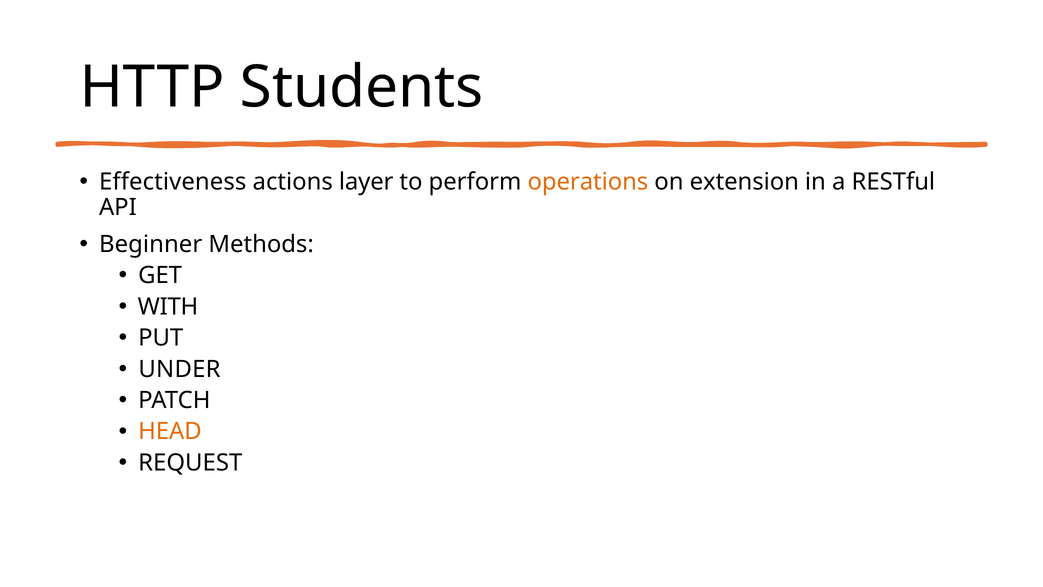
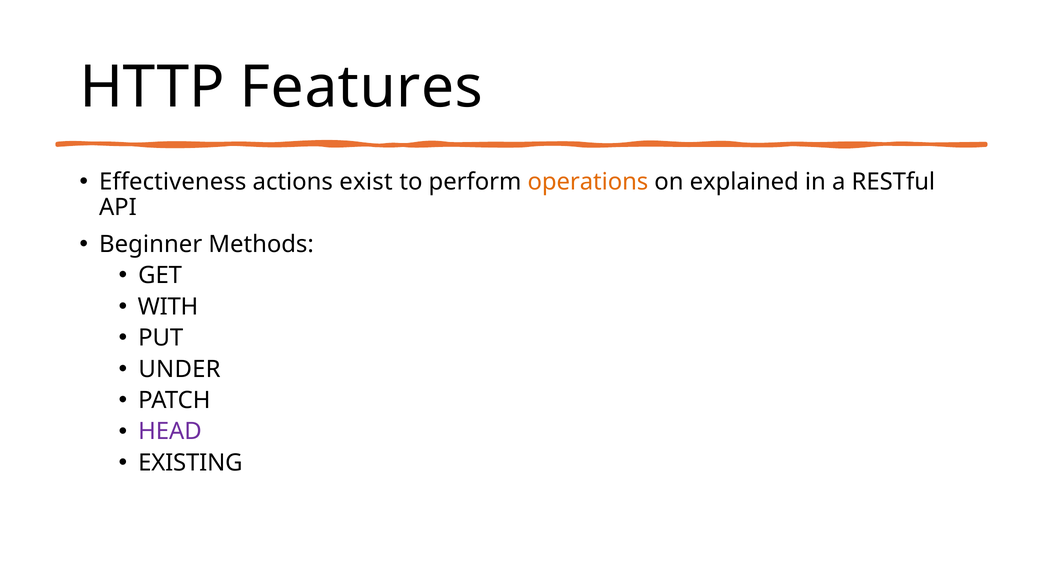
Students: Students -> Features (361, 88)
layer: layer -> exist (366, 182)
extension: extension -> explained (744, 182)
HEAD colour: orange -> purple (170, 431)
REQUEST: REQUEST -> EXISTING (190, 463)
